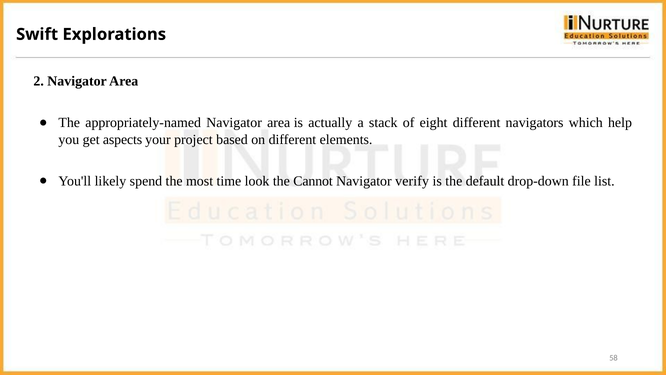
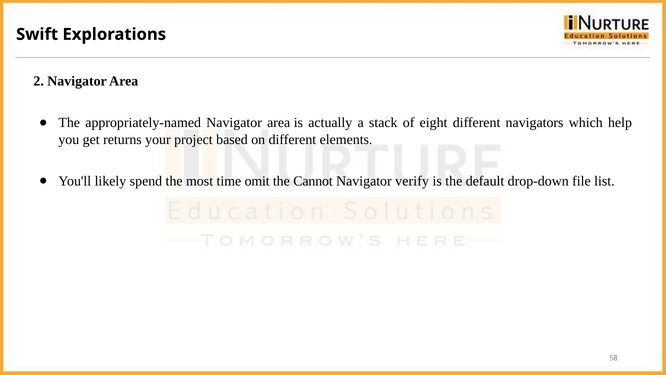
aspects: aspects -> returns (122, 139)
look: look -> omit (257, 181)
